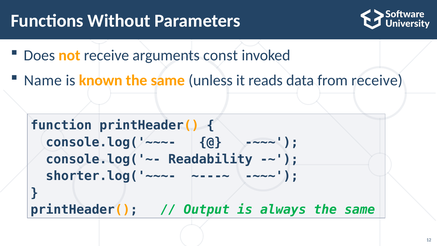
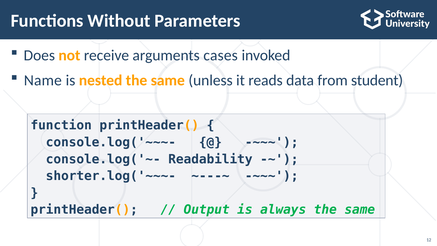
const: const -> cases (221, 55)
known: known -> nested (101, 80)
from receive: receive -> student (377, 80)
